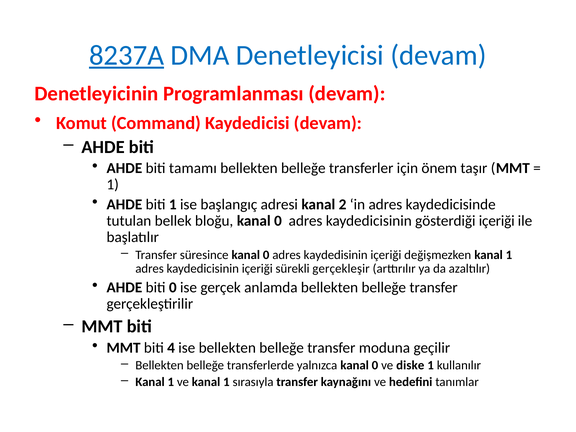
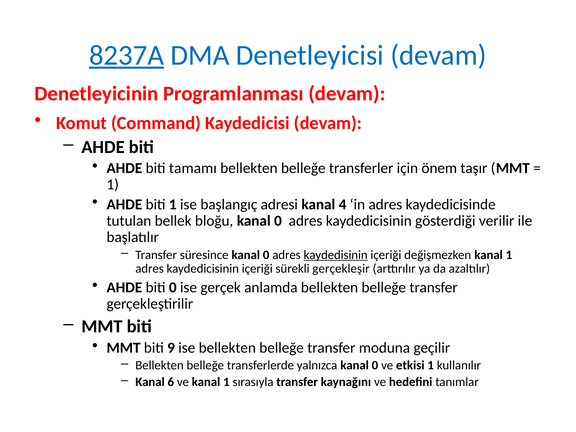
2: 2 -> 4 (343, 204)
gösterdiği içeriği: içeriği -> verilir (497, 221)
kaydedisinin underline: none -> present (336, 255)
4: 4 -> 9 (171, 348)
diske: diske -> etkisi (410, 365)
1: 1 -> 6 (171, 382)
